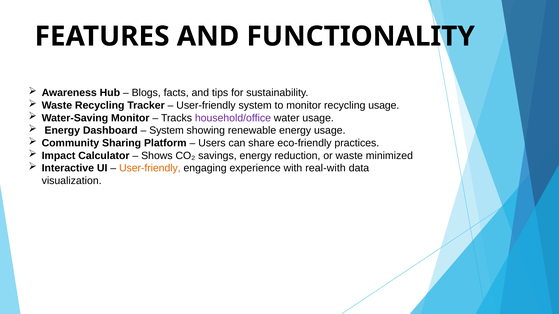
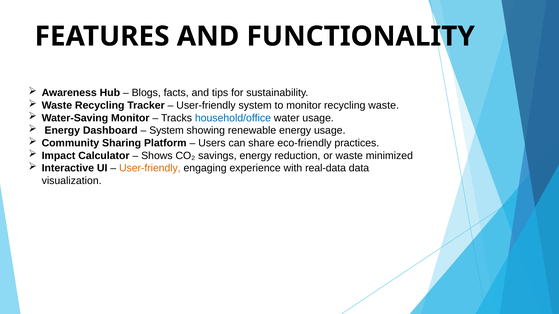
recycling usage: usage -> waste (384, 105)
household/office colour: purple -> blue (233, 118)
real-with: real-with -> real-data (326, 168)
